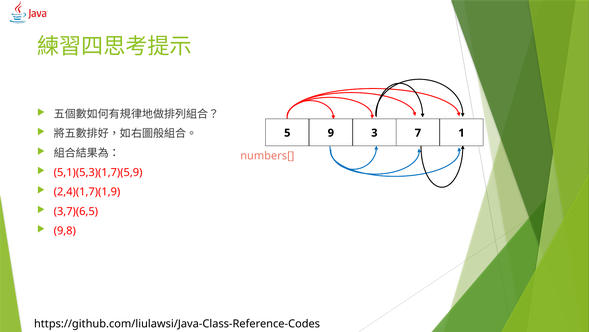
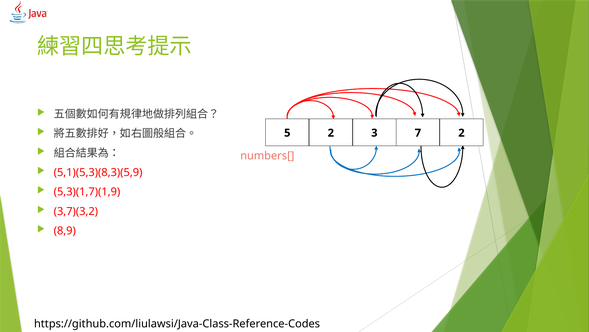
5 9: 9 -> 2 (331, 133)
7 1: 1 -> 2 (461, 133)
5,1)(5,3)(1,7)(5,9: 5,1)(5,3)(1,7)(5,9 -> 5,1)(5,3)(8,3)(5,9 (98, 172)
2,4)(1,7)(1,9: 2,4)(1,7)(1,9 -> 5,3)(1,7)(1,9 (87, 192)
3,7)(6,5: 3,7)(6,5 -> 3,7)(3,2 (76, 211)
9,8: 9,8 -> 8,9 (65, 230)
